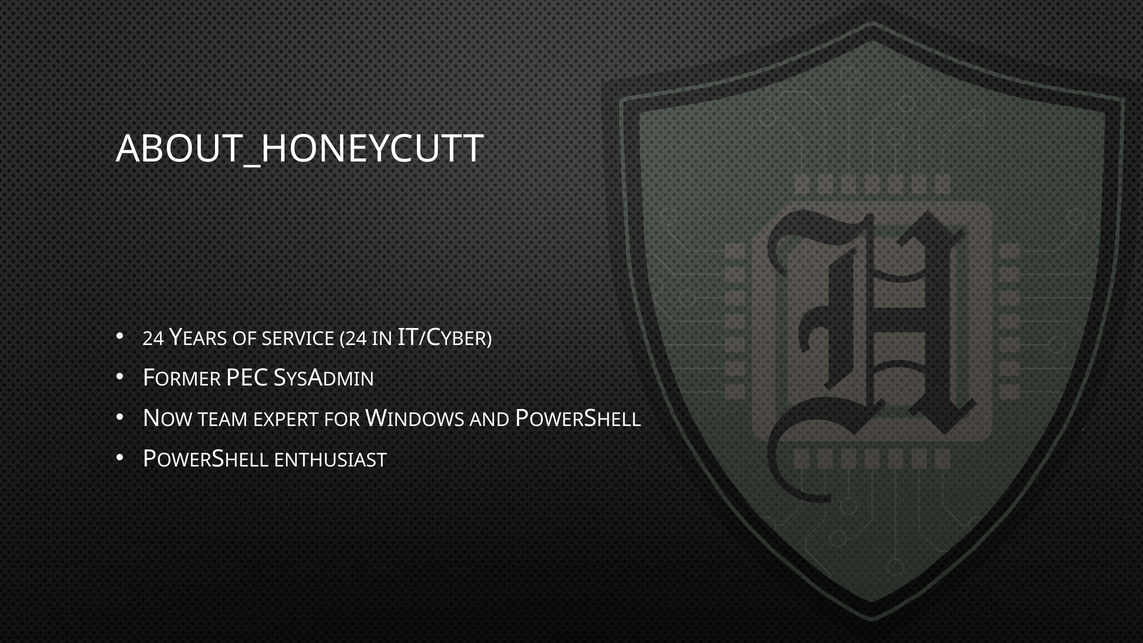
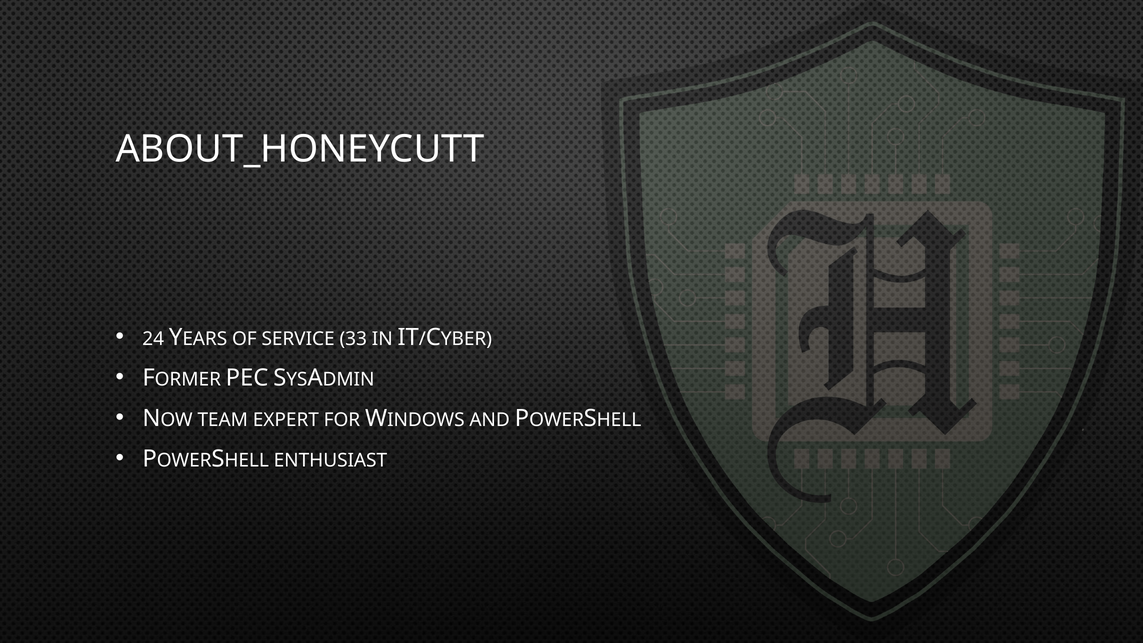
SERVICE 24: 24 -> 33 (353, 339)
